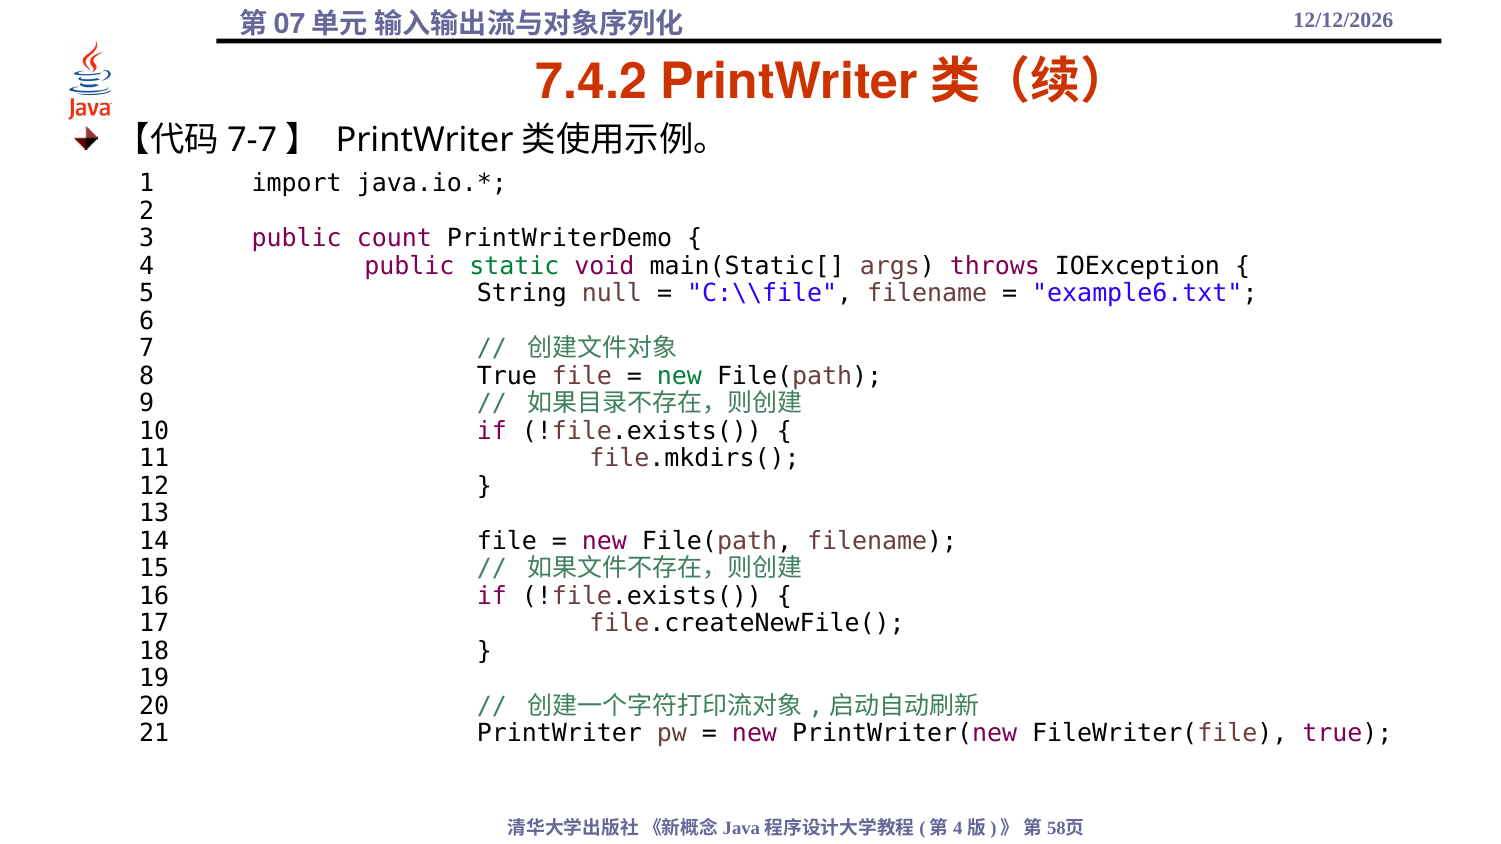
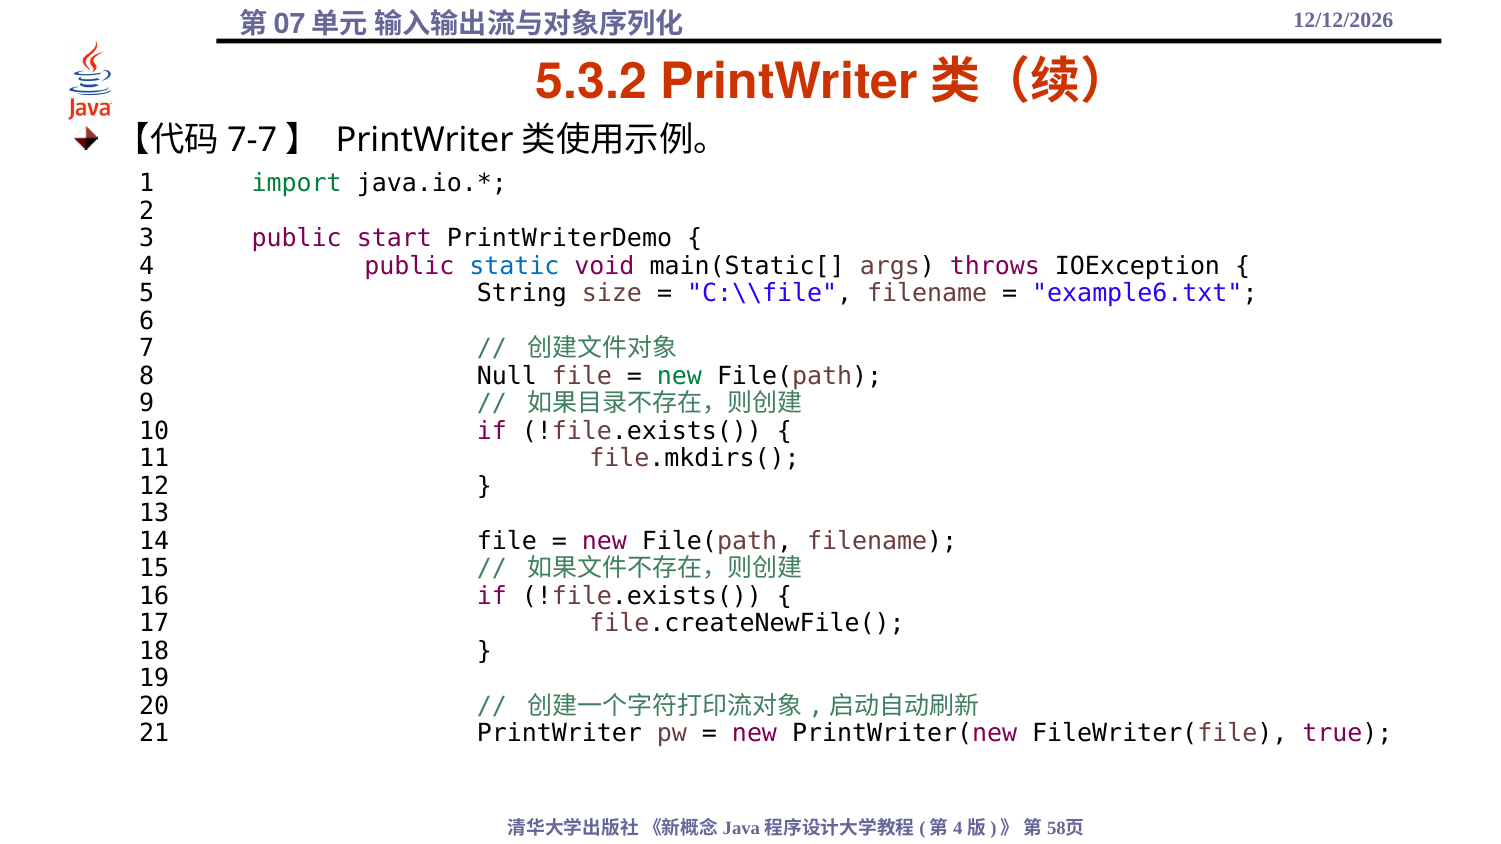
7.4.2: 7.4.2 -> 5.3.2 (591, 82)
import colour: black -> green (297, 183)
count: count -> start (394, 238)
static colour: green -> blue (514, 266)
null: null -> size (612, 293)
8 True: True -> Null (507, 376)
